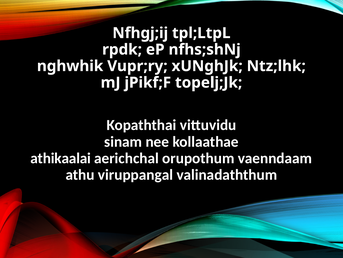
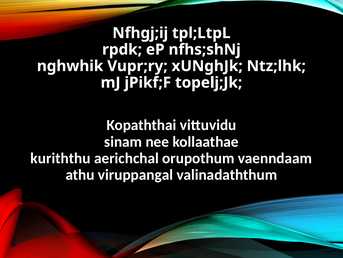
athikaalai: athikaalai -> kuriththu (61, 158)
